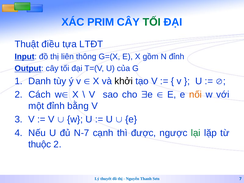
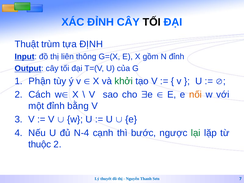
XÁC PRIM: PRIM -> ĐỈNH (101, 22)
TỐI colour: green -> black (152, 22)
điều: điều -> trùm (51, 44)
LTĐT: LTĐT -> ĐỊNH (91, 44)
Danh: Danh -> Phận (40, 81)
khởi colour: black -> green (124, 81)
N-7: N-7 -> N-4 (82, 133)
được: được -> bước (144, 133)
